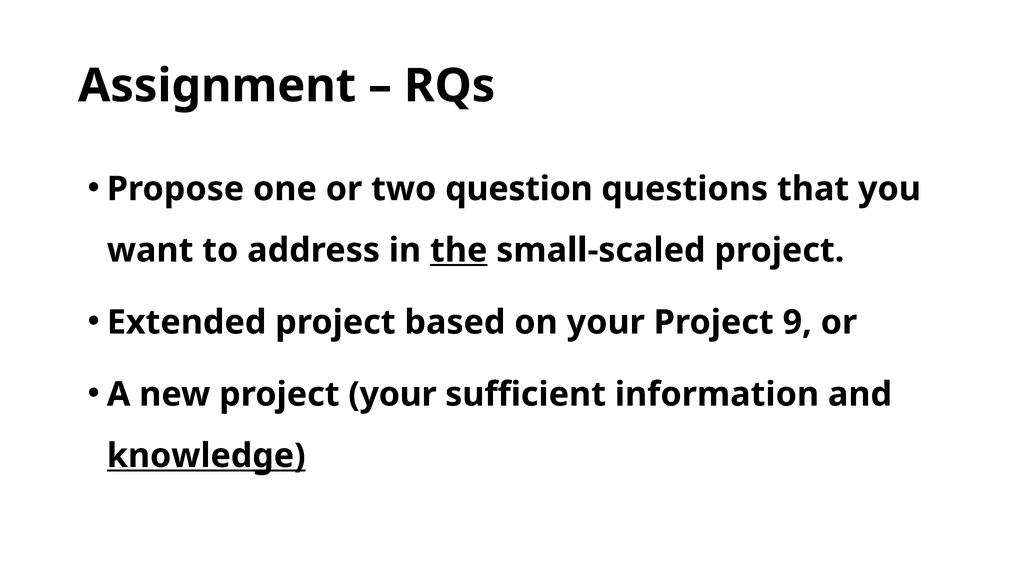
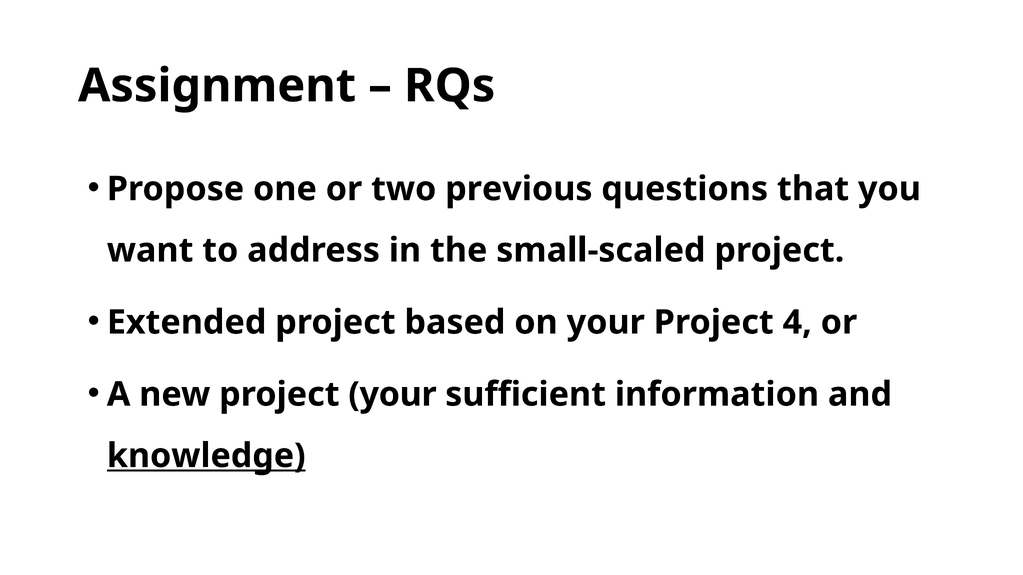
question: question -> previous (519, 189)
the underline: present -> none (459, 250)
9: 9 -> 4 (797, 323)
